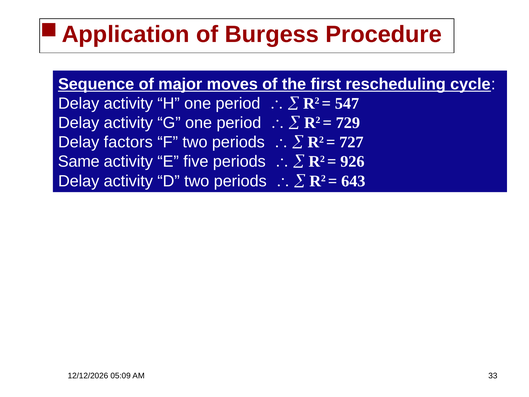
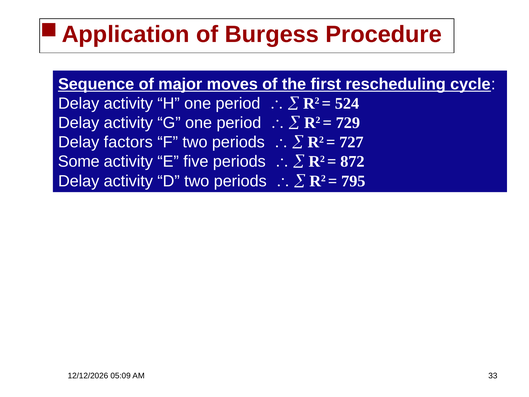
547: 547 -> 524 (347, 103)
Same: Same -> Some (79, 162)
926: 926 -> 872 (352, 162)
643: 643 -> 795 (353, 181)
